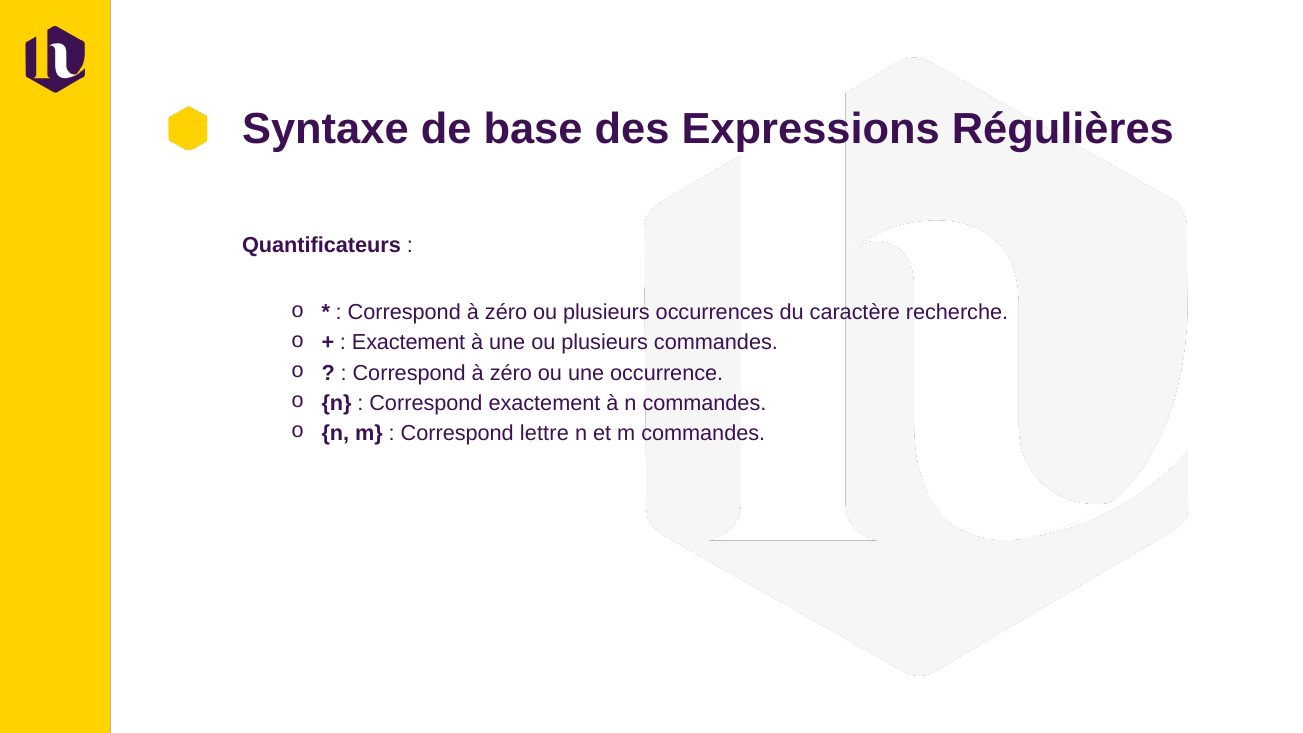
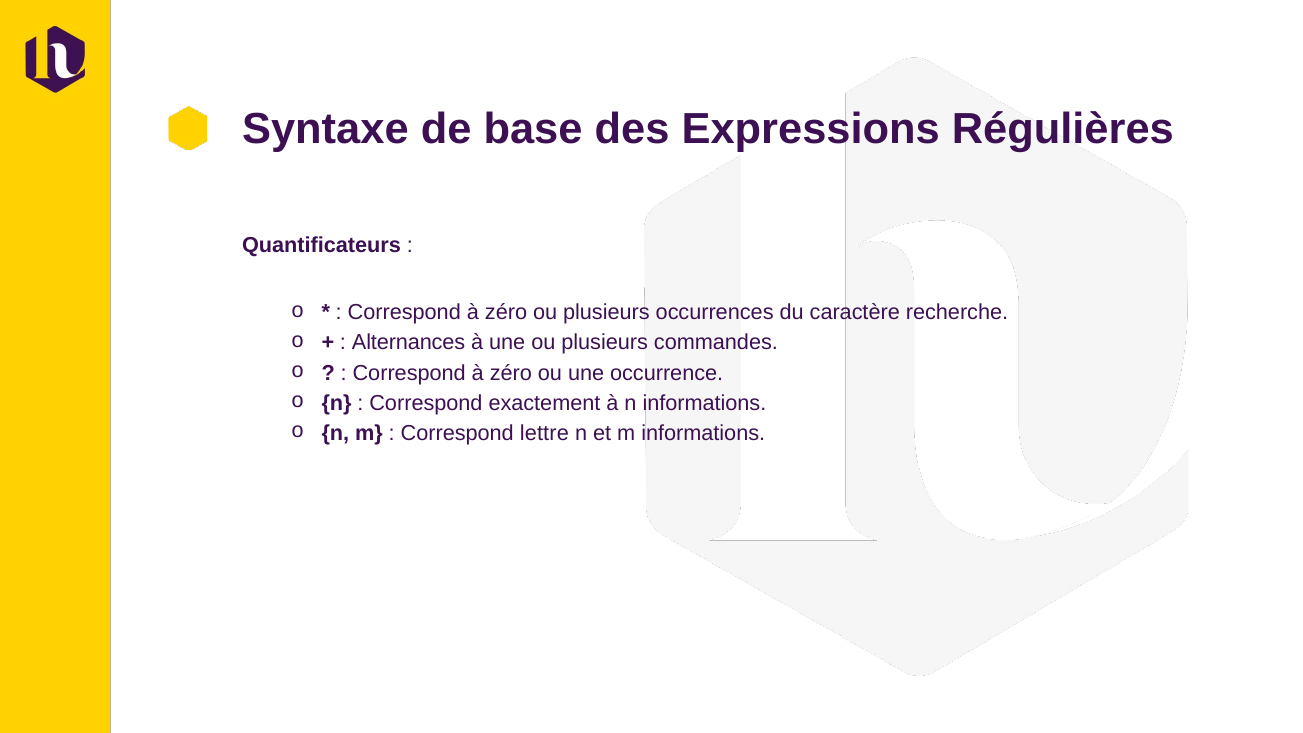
Exactement: Exactement -> Alternances (409, 343)
n commandes: commandes -> informations (704, 403)
m commandes: commandes -> informations (703, 433)
